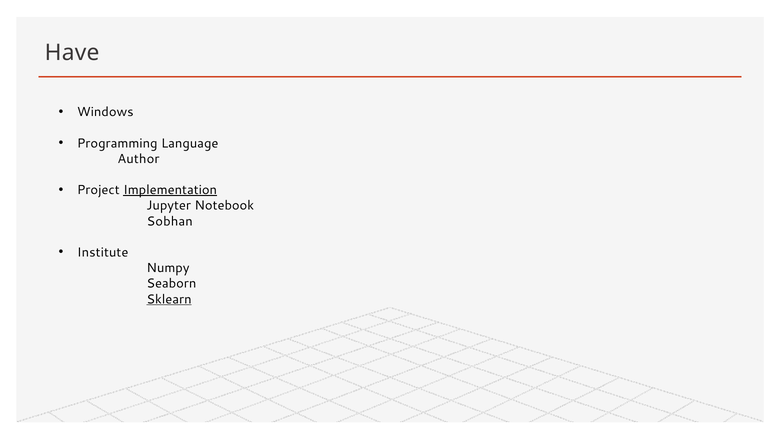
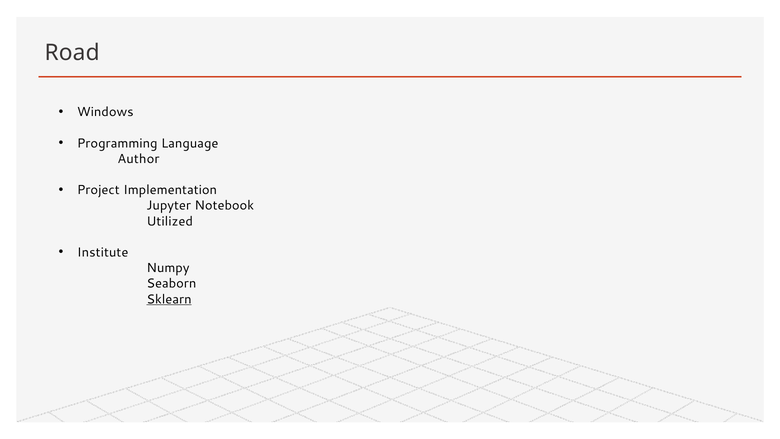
Have: Have -> Road (72, 52)
Implementation underline: present -> none (170, 190)
Sobhan: Sobhan -> Utilized (170, 221)
